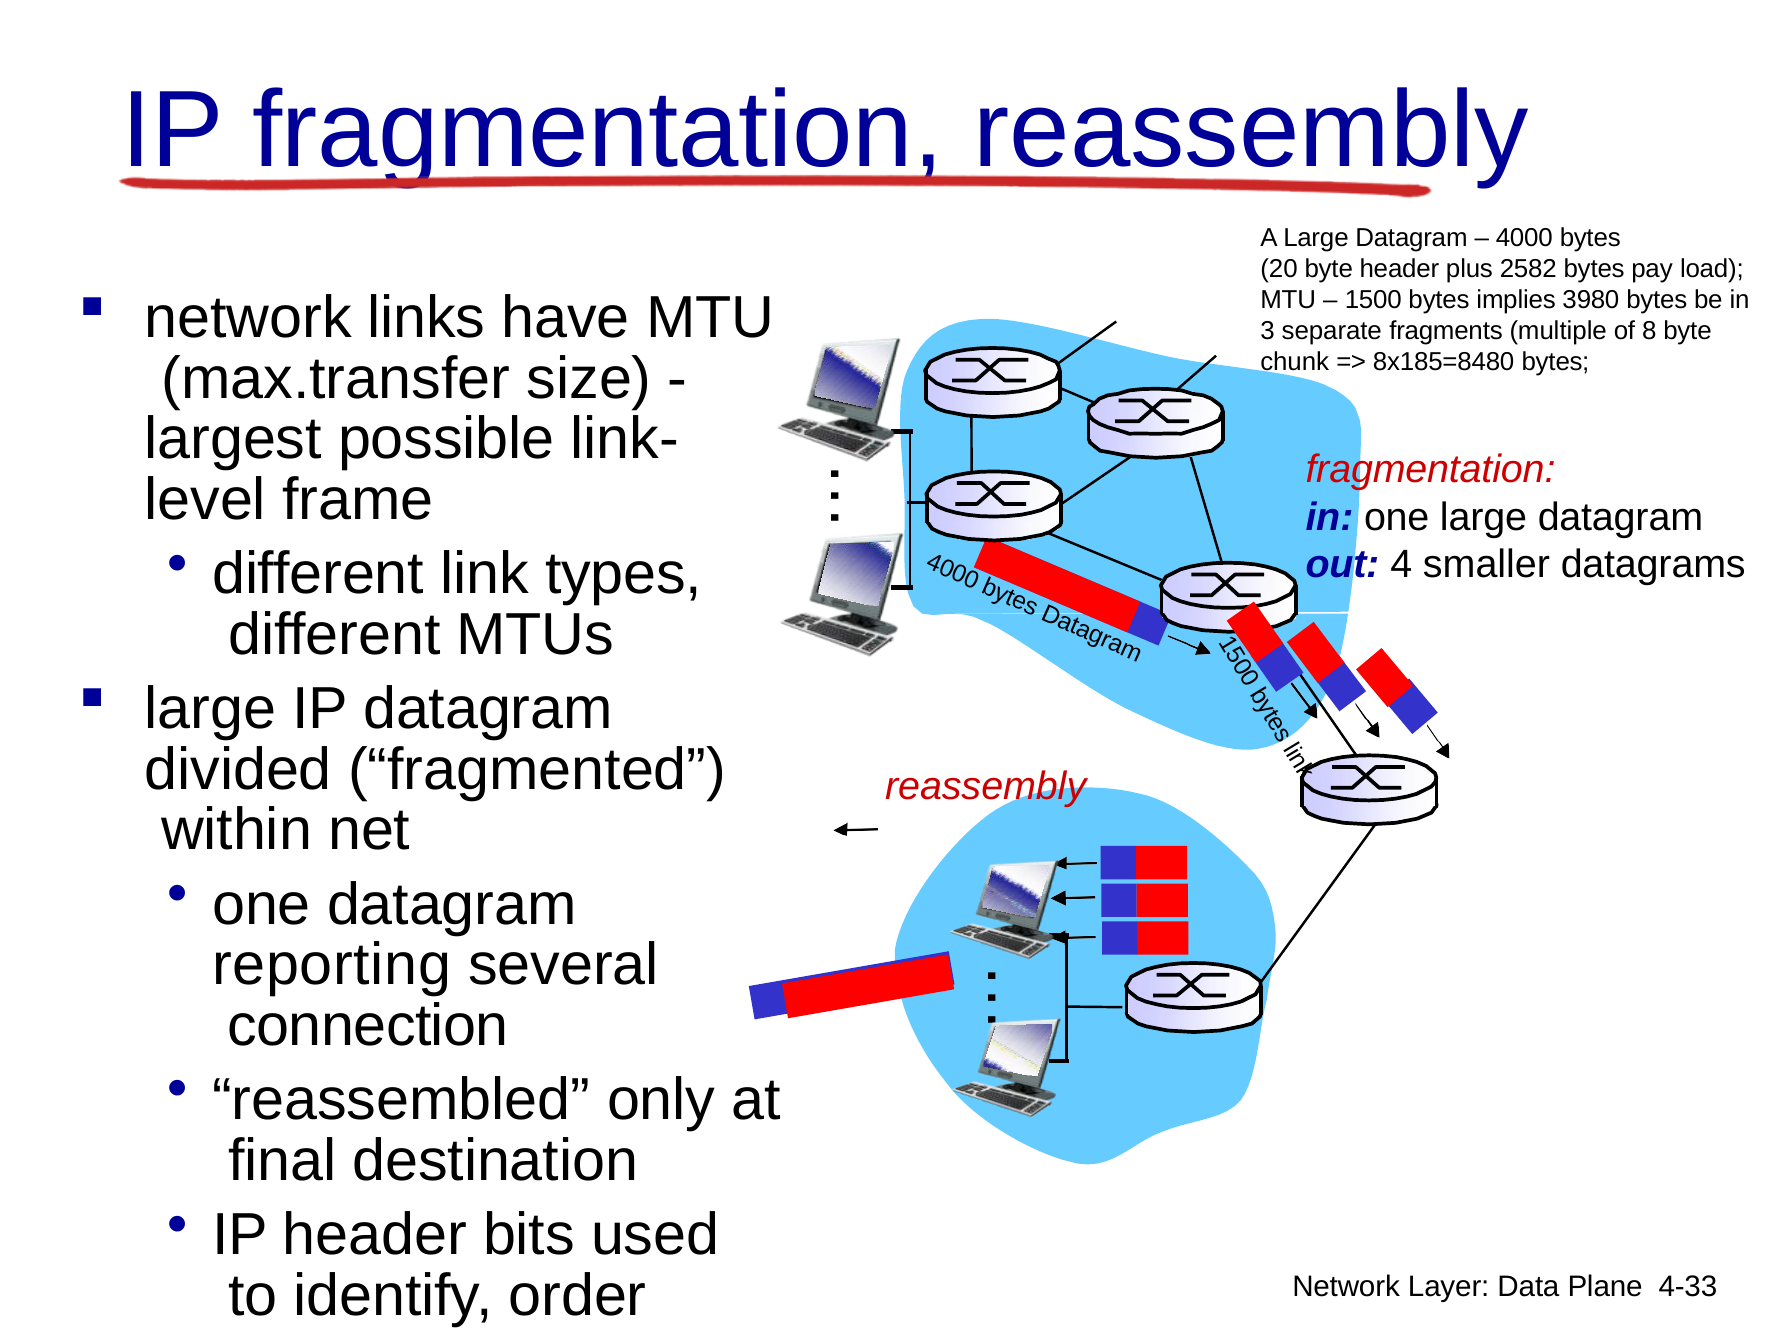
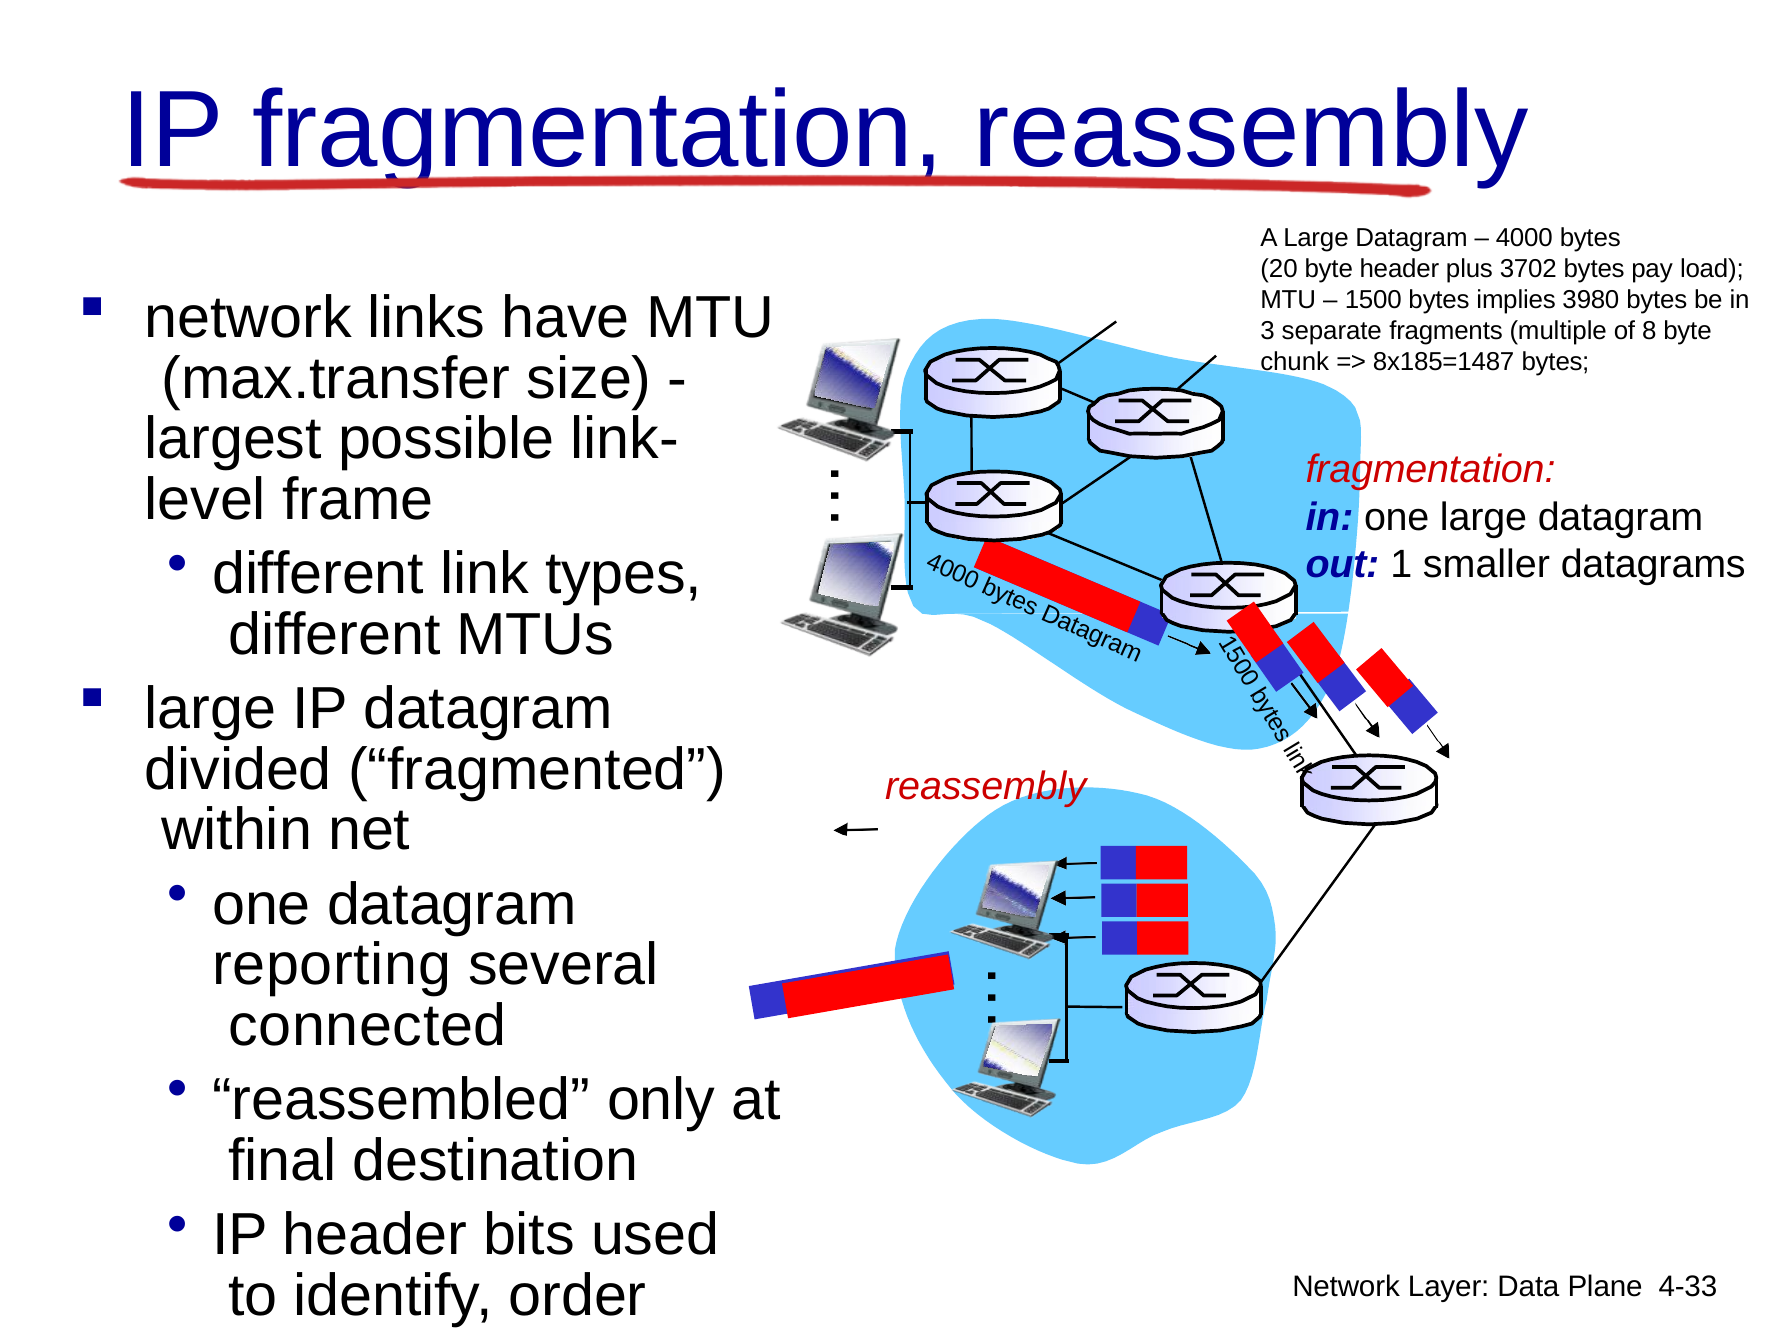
2582: 2582 -> 3702 (1528, 269)
8x185=8480: 8x185=8480 -> 8x185=1487 (1444, 362)
out 4: 4 -> 1 (1401, 565)
connection: connection -> connected (368, 1026)
